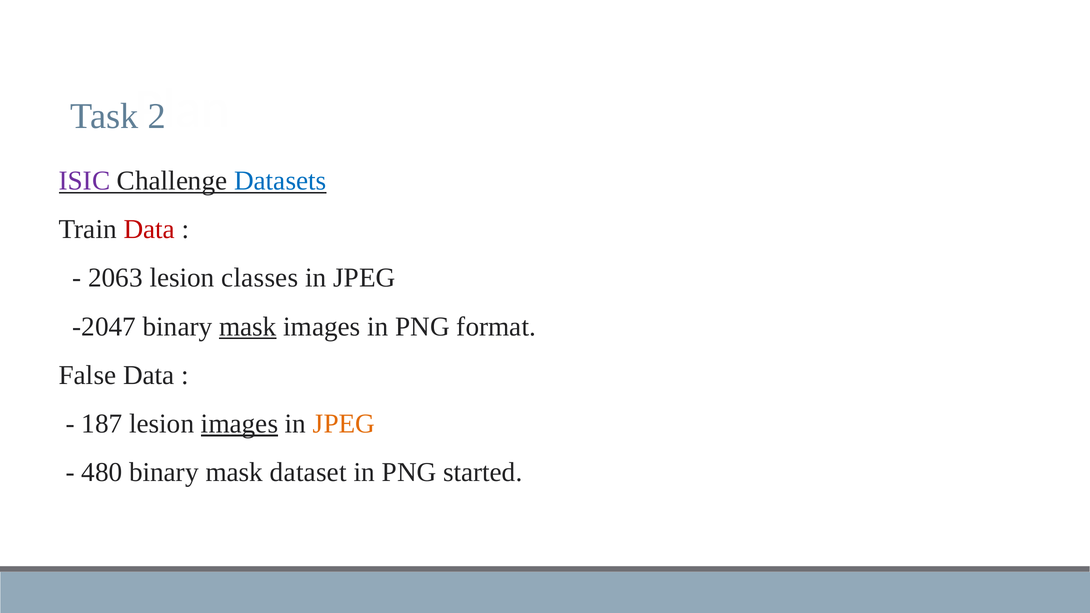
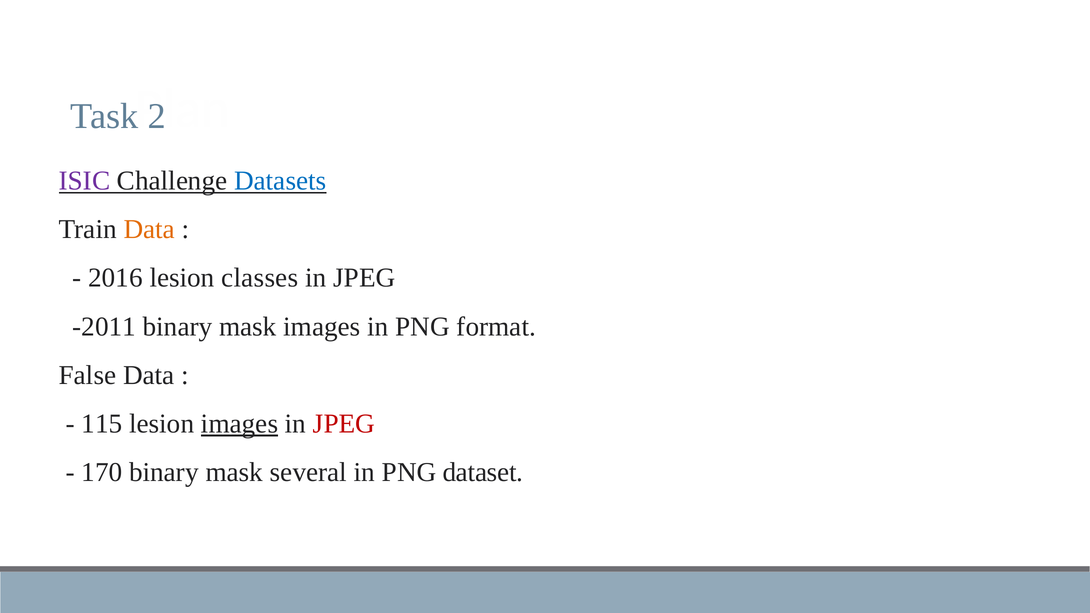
Data colour: red -> orange (149, 229)
2063: 2063 -> 2016 (115, 278)
-2047: -2047 -> -2011 (104, 327)
mask underline: present -> none (248, 327)
187: 187 -> 115 (102, 424)
JPEG colour: orange -> red (344, 424)
480: 480 -> 170 (102, 472)
dataset: dataset -> several (308, 472)
started: started -> dataset (483, 472)
